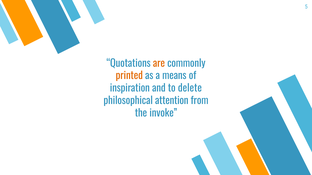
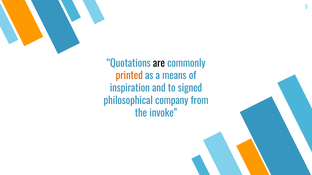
are colour: orange -> black (159, 64)
delete: delete -> signed (190, 88)
attention: attention -> company (172, 101)
